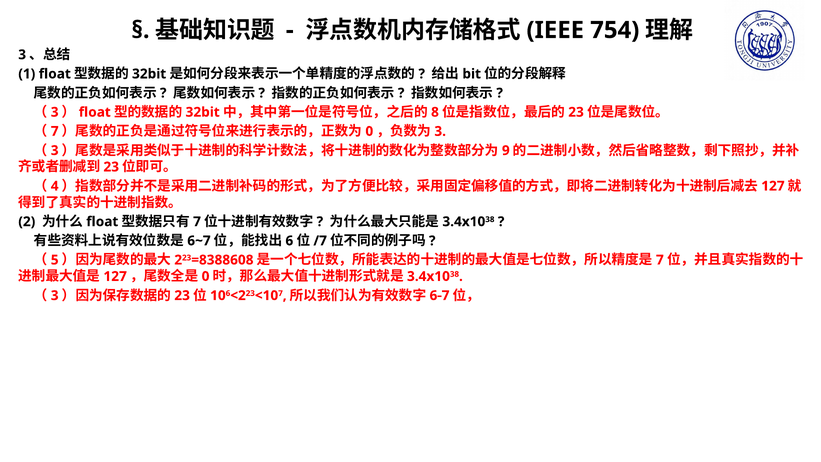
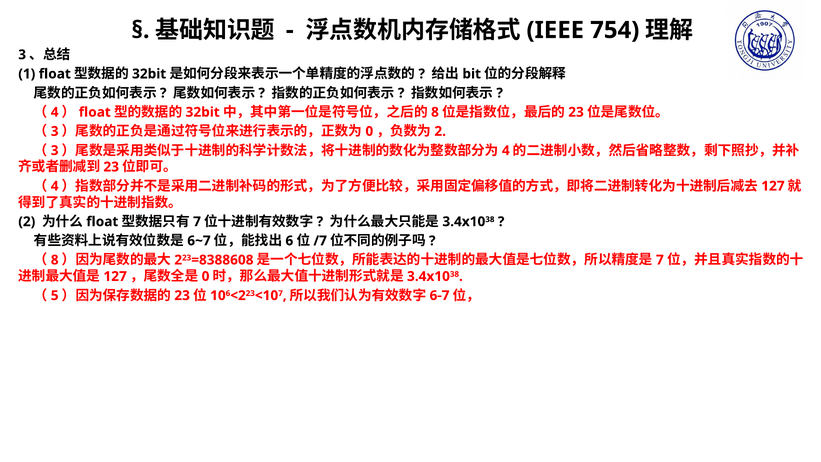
3: 3 -> 4 (55, 112)
7: 7 -> 3 (55, 131)
3: 3 -> 2 (440, 131)
9: 9 -> 4 (506, 150)
5: 5 -> 8 (55, 260)
3: 3 -> 5 (55, 295)
